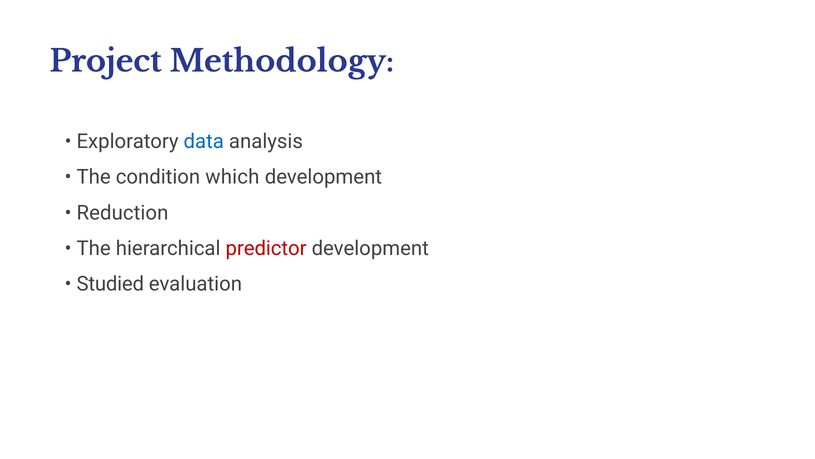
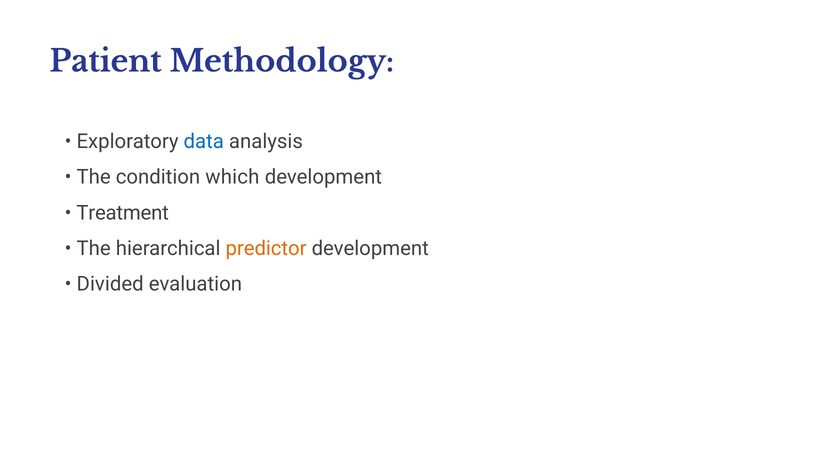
Project: Project -> Patient (106, 61)
Reduction: Reduction -> Treatment (123, 213)
predictor colour: red -> orange (266, 248)
Studied: Studied -> Divided (110, 284)
